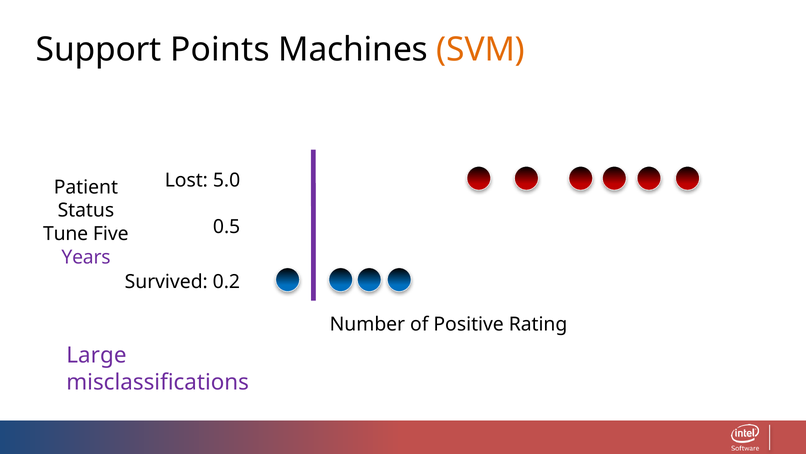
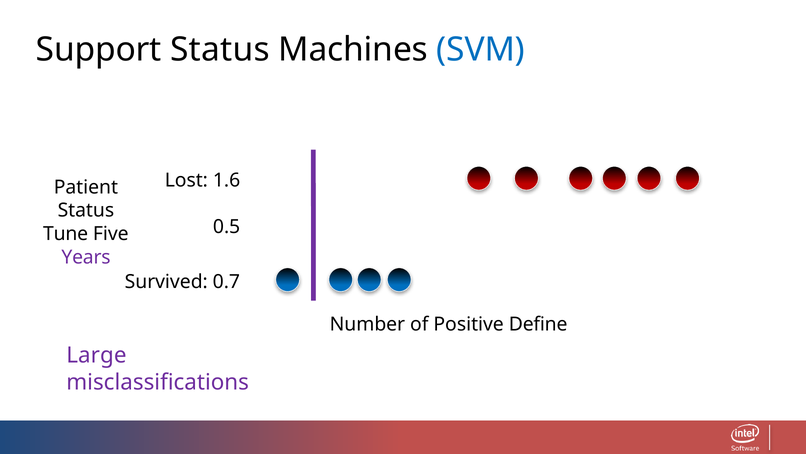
Support Points: Points -> Status (220, 50)
SVM colour: orange -> blue (481, 50)
5.0: 5.0 -> 1.6 (227, 180)
0.2: 0.2 -> 0.7 (226, 281)
Rating: Rating -> Define (538, 324)
